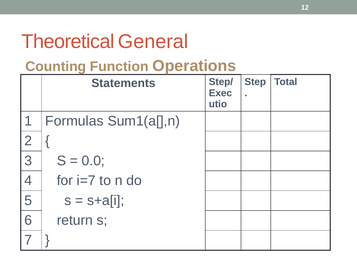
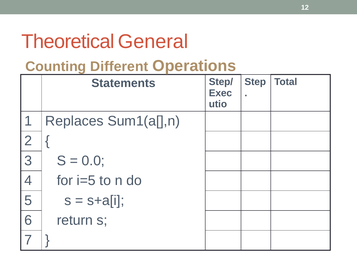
Function: Function -> Different (119, 67)
Formulas: Formulas -> Replaces (74, 121)
i=7: i=7 -> i=5 (86, 180)
